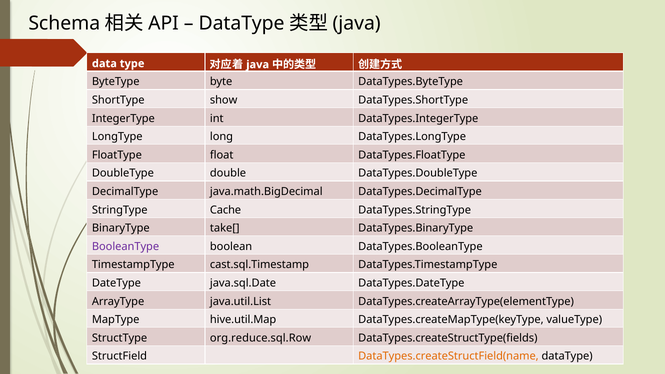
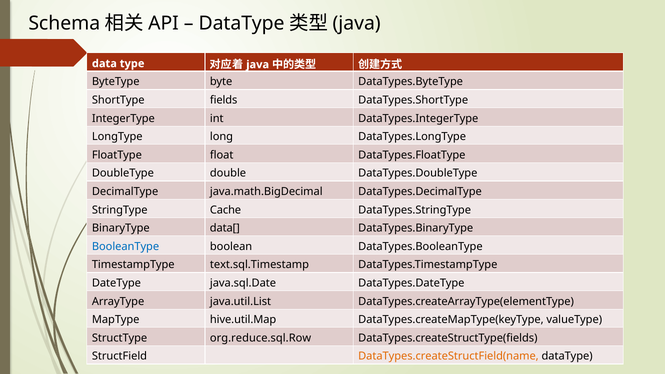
show: show -> fields (224, 100)
take[: take[ -> data[ (225, 228)
BooleanType colour: purple -> blue (126, 247)
cast.sql.Timestamp: cast.sql.Timestamp -> text.sql.Timestamp (259, 265)
